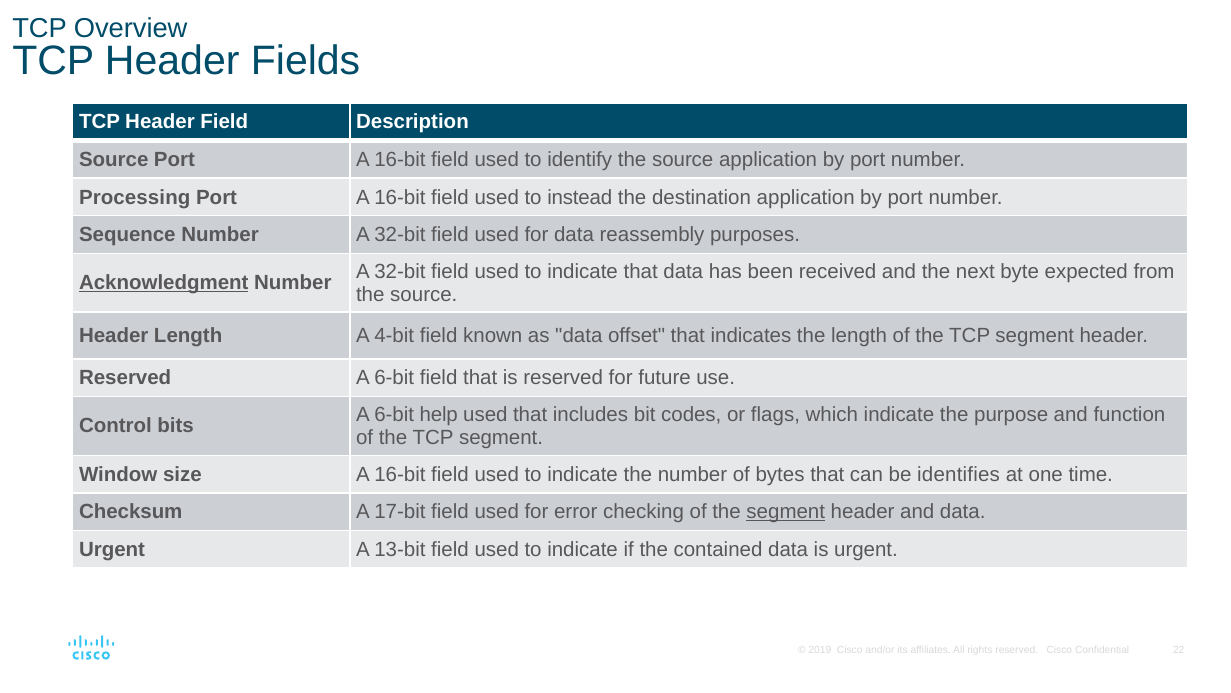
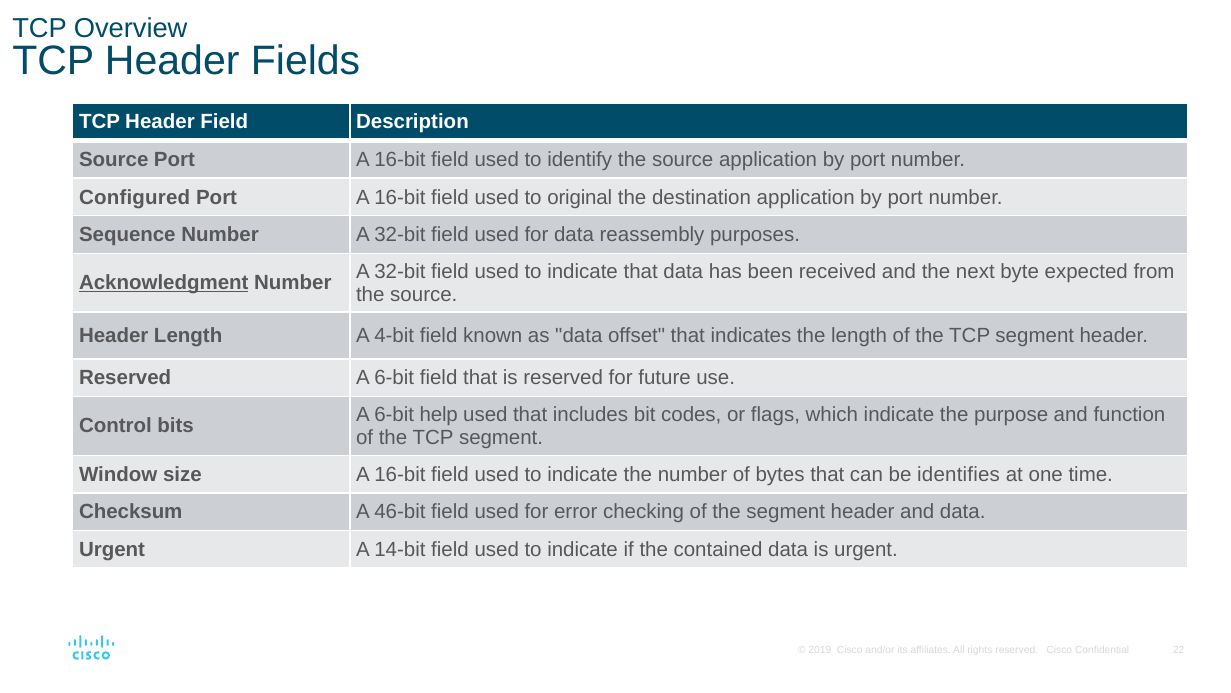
Processing: Processing -> Configured (135, 197)
instead: instead -> original (580, 197)
17-bit: 17-bit -> 46-bit (400, 512)
segment underline: present -> none (786, 512)
13-bit: 13-bit -> 14-bit (400, 549)
